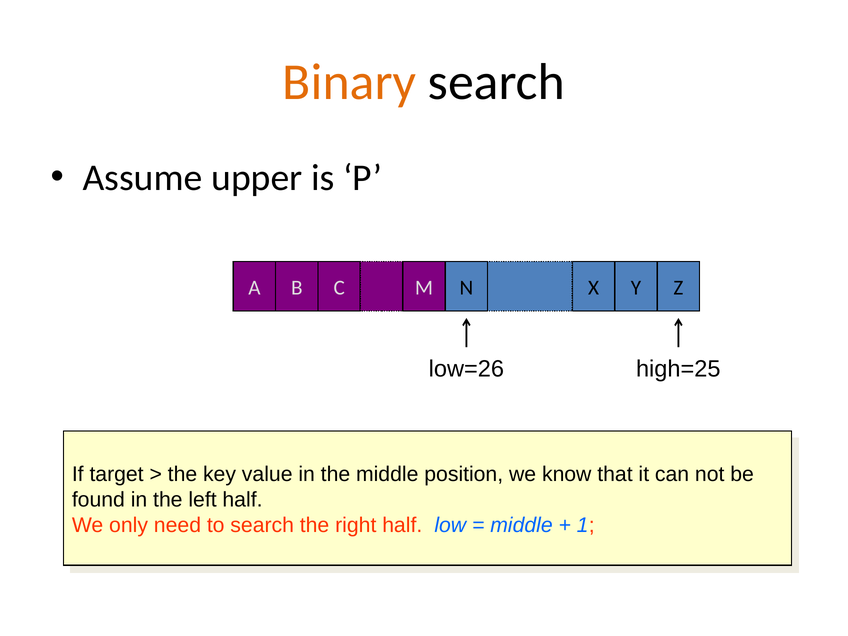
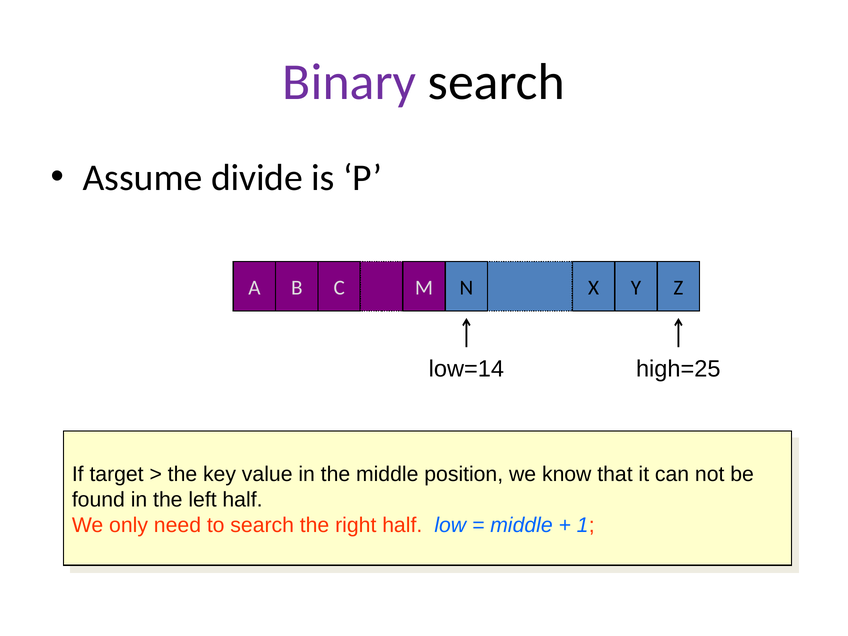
Binary colour: orange -> purple (349, 82)
upper: upper -> divide (257, 178)
low=26: low=26 -> low=14 (466, 369)
